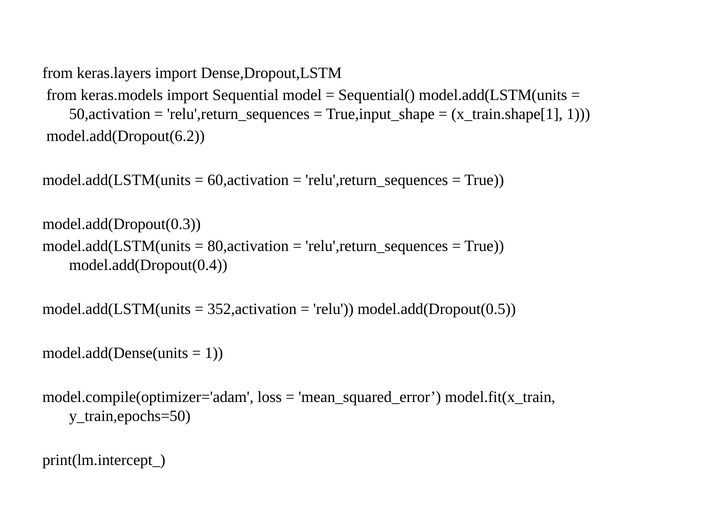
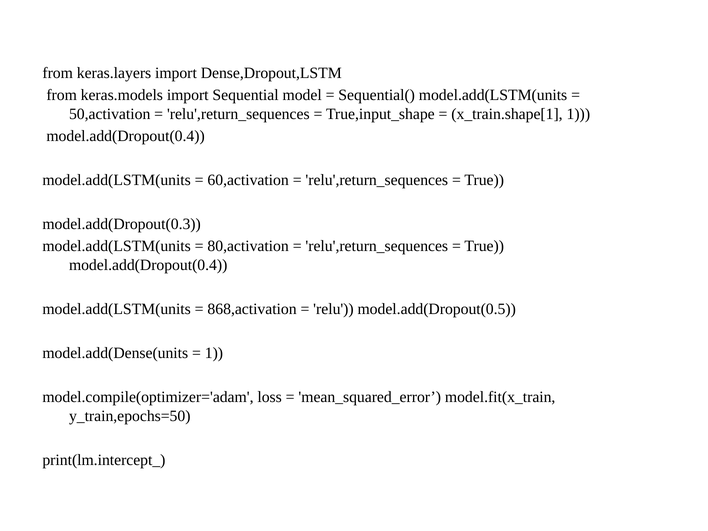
model.add(Dropout(6.2: model.add(Dropout(6.2 -> model.add(Dropout(0.4 (126, 136)
352,activation: 352,activation -> 868,activation (252, 309)
